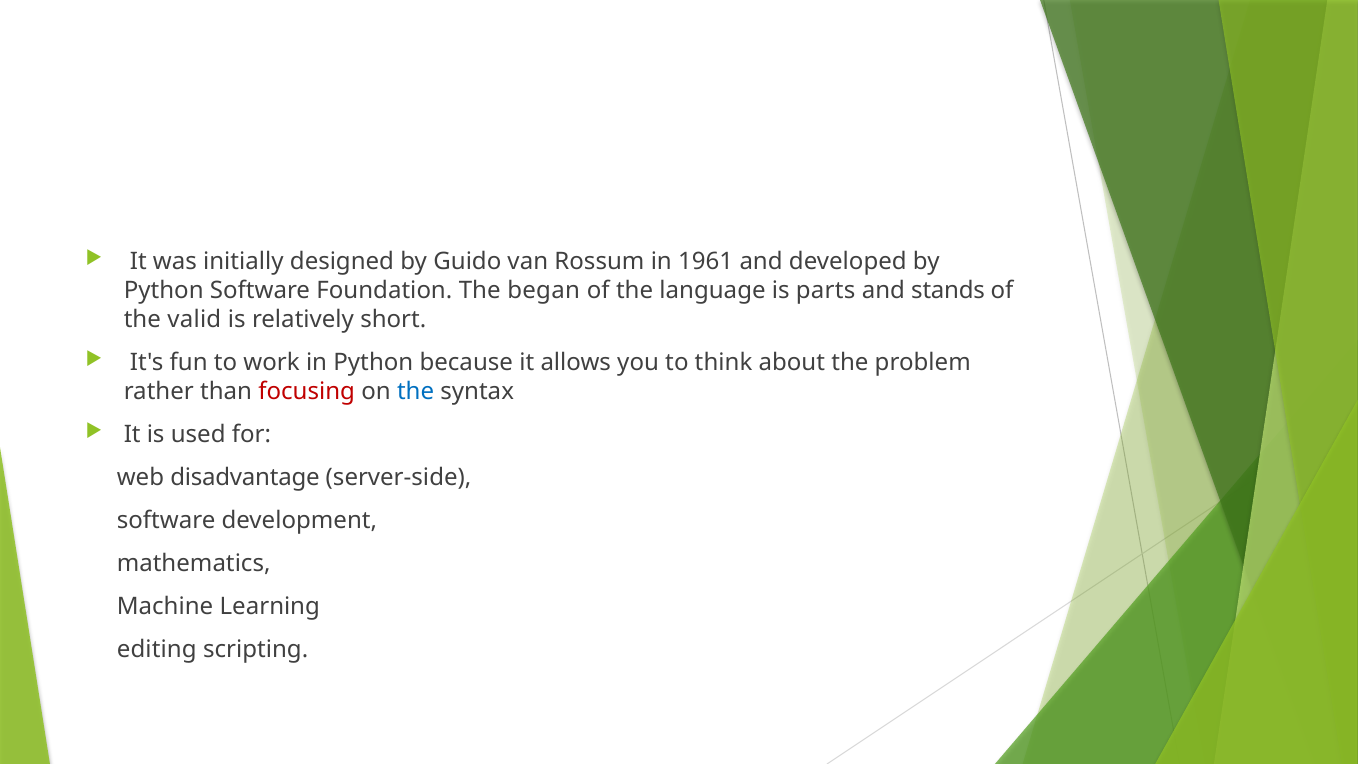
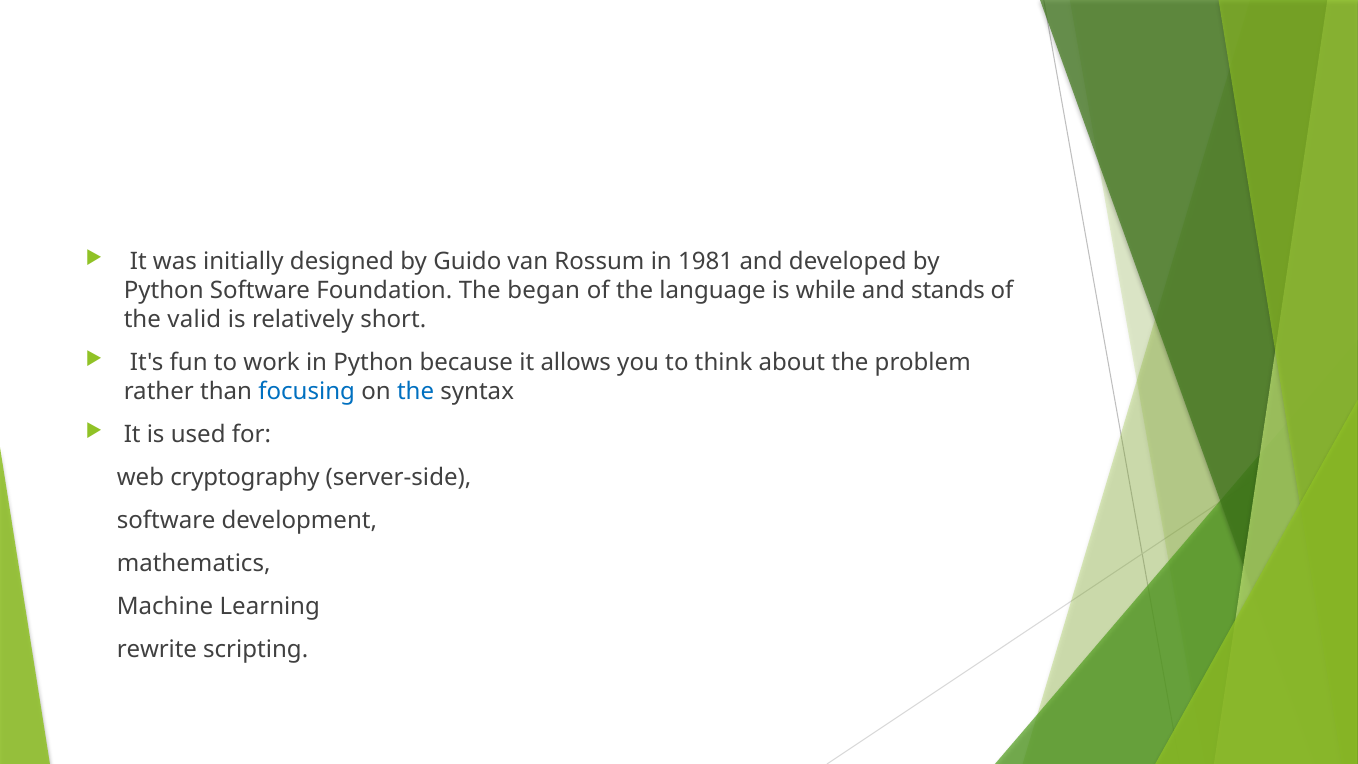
1961: 1961 -> 1981 (706, 262)
parts: parts -> while (826, 291)
focusing colour: red -> blue (307, 392)
disadvantage: disadvantage -> cryptography (245, 478)
editing: editing -> rewrite (157, 650)
